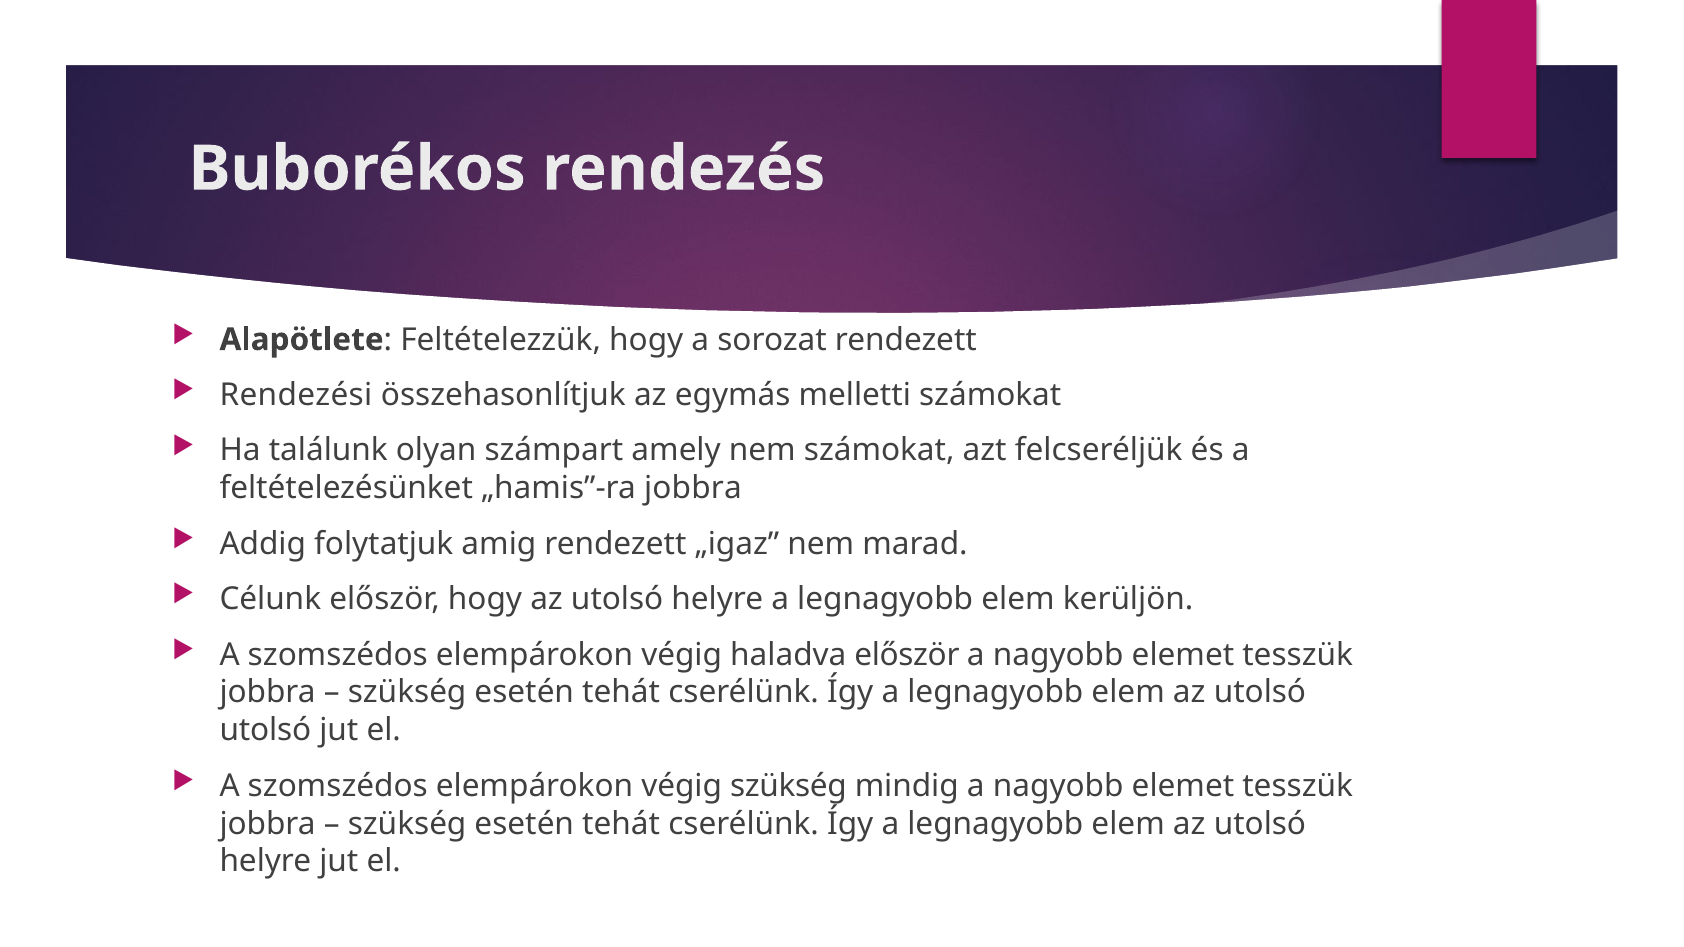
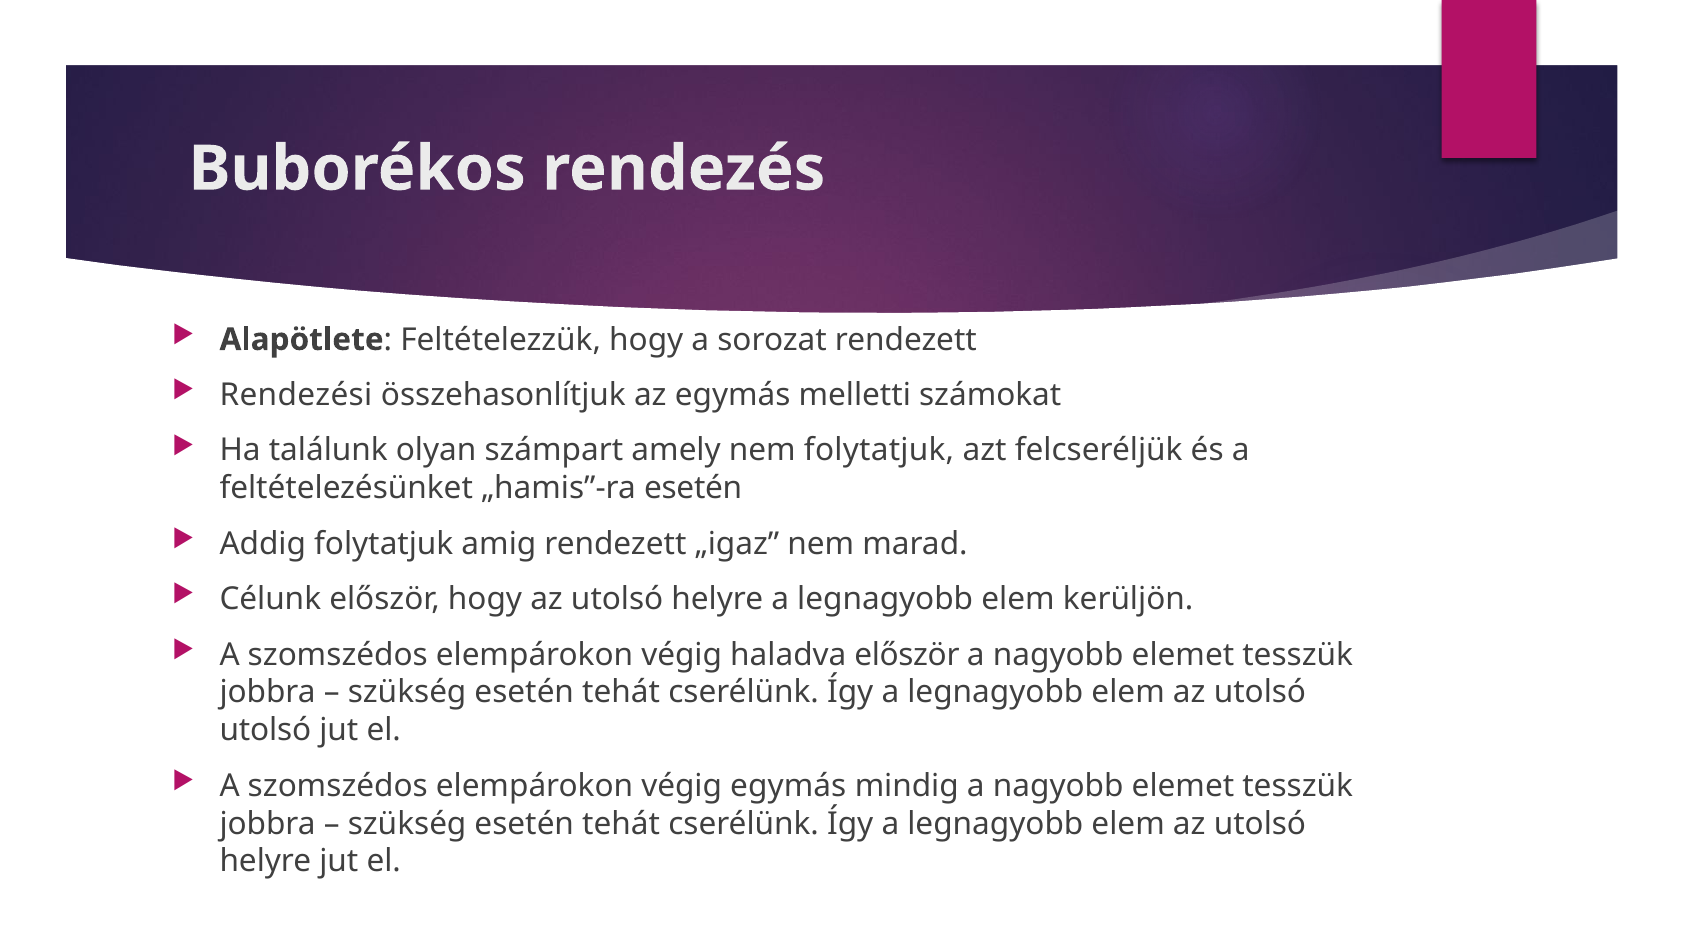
nem számokat: számokat -> folytatjuk (879, 451)
„hamis”-ra jobbra: jobbra -> esetén (693, 488)
végig szükség: szükség -> egymás (788, 786)
